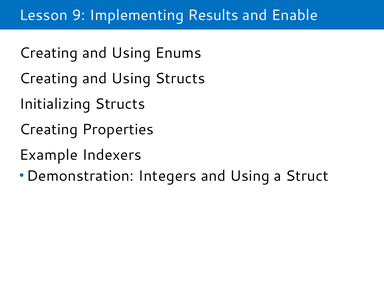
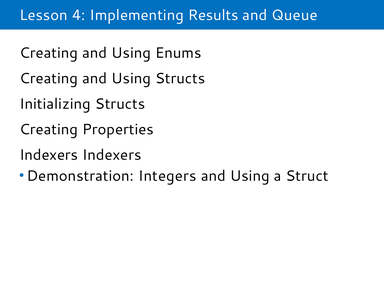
9: 9 -> 4 (79, 15)
Enable: Enable -> Queue (295, 15)
Example: Example -> Indexers (49, 155)
